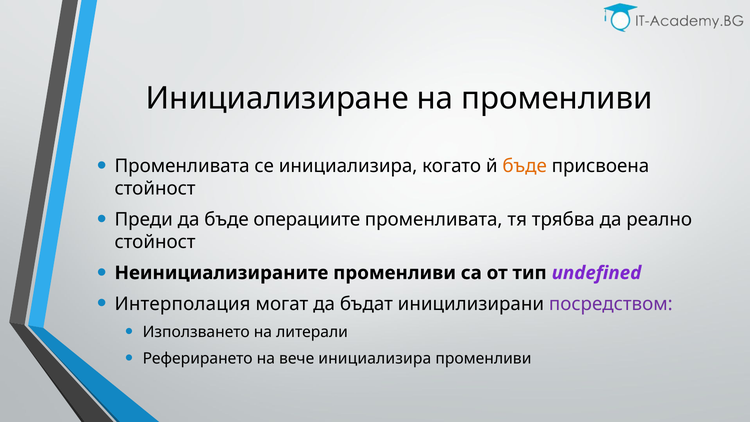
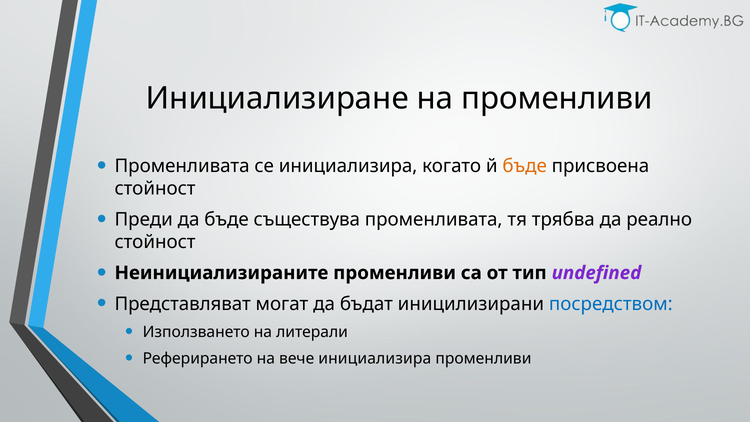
операциите: операциите -> съществува (307, 219)
Интерполация: Интерполация -> Представляват (183, 304)
посредством colour: purple -> blue (611, 304)
